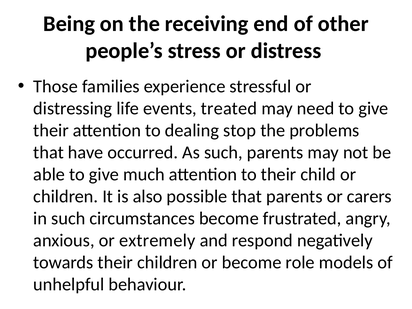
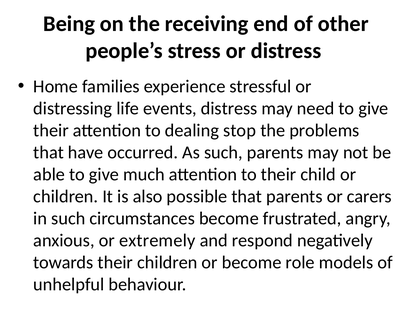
Those: Those -> Home (56, 86)
events treated: treated -> distress (229, 108)
